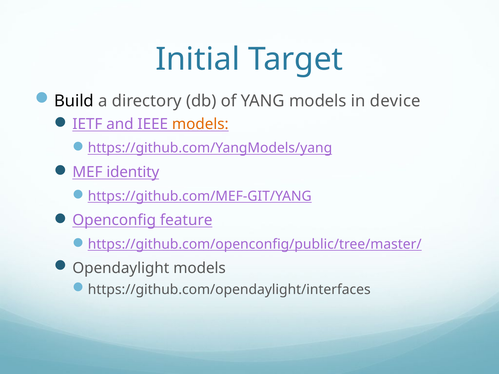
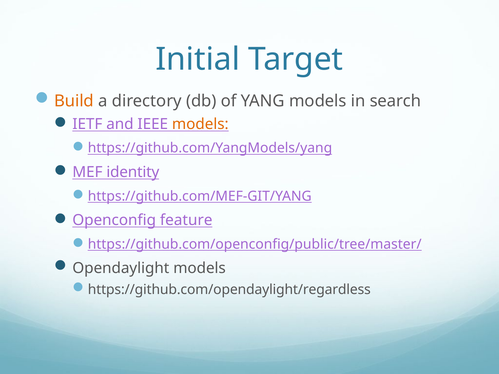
Build colour: black -> orange (74, 101)
device: device -> search (395, 101)
https://github.com/opendaylight/interfaces: https://github.com/opendaylight/interfaces -> https://github.com/opendaylight/regardless (229, 290)
